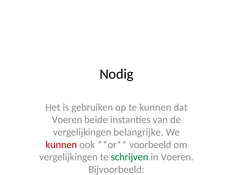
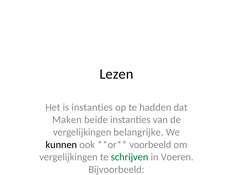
Nodig: Nodig -> Lezen (116, 74)
is gebruiken: gebruiken -> instanties (92, 107)
te kunnen: kunnen -> hadden (155, 107)
Voeren: Voeren -> Maken (67, 120)
kunnen colour: red -> black (61, 144)
